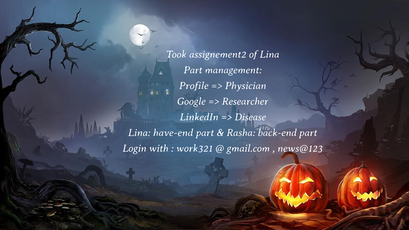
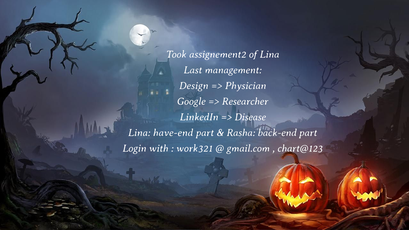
Part: Part -> Last (193, 70)
Profile: Profile -> Design (194, 86)
news@123: news@123 -> chart@123 (300, 149)
